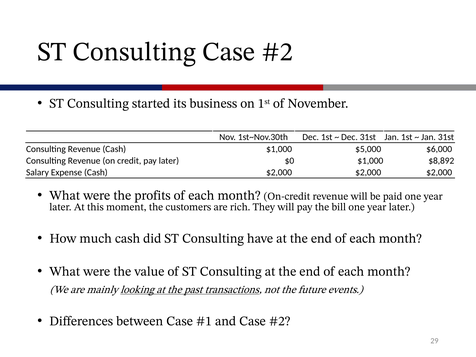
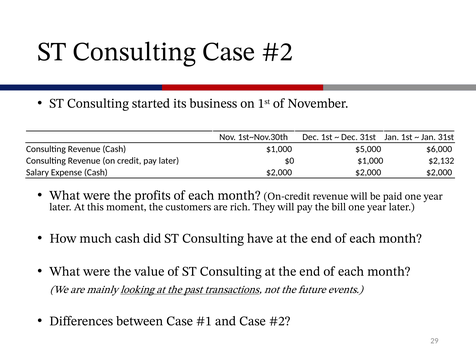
$8,892: $8,892 -> $2,132 (441, 161)
